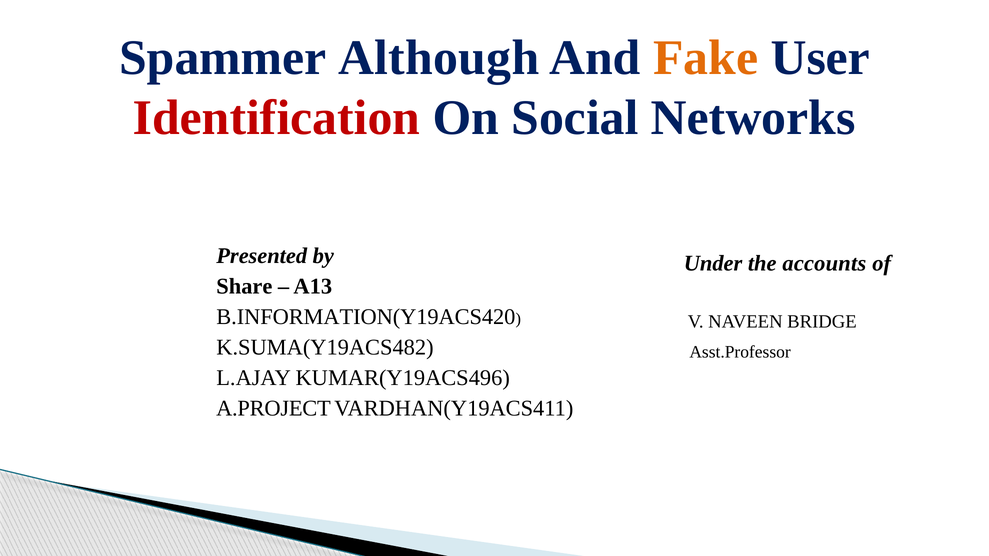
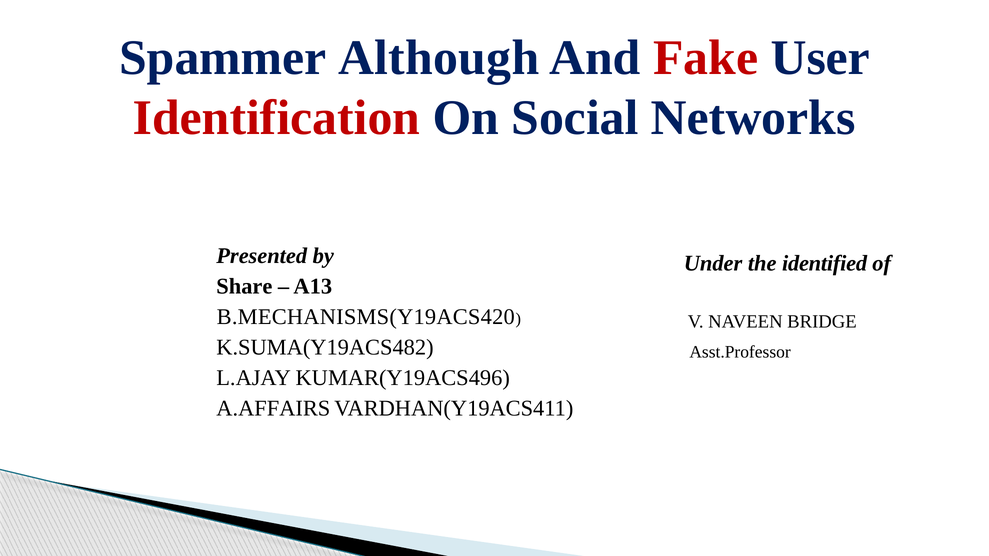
Fake colour: orange -> red (706, 58)
accounts: accounts -> identified (825, 263)
B.INFORMATION(Y19ACS420: B.INFORMATION(Y19ACS420 -> B.MECHANISMS(Y19ACS420 (366, 317)
A.PROJECT: A.PROJECT -> A.AFFAIRS (273, 408)
